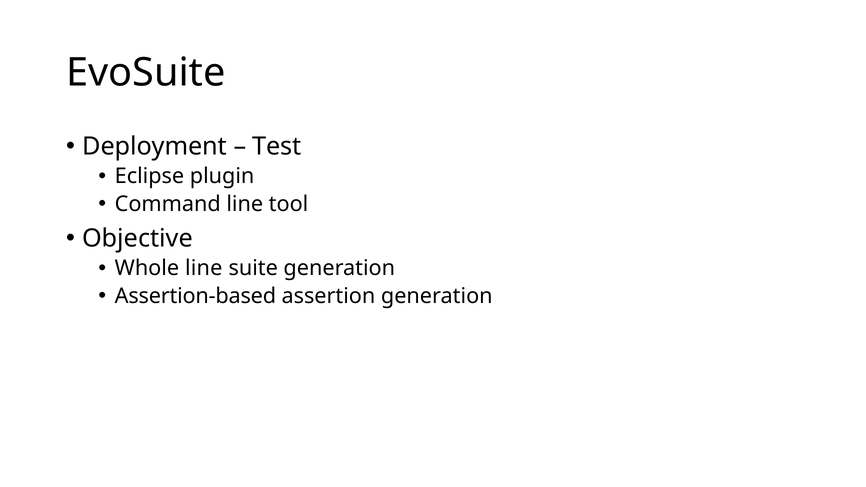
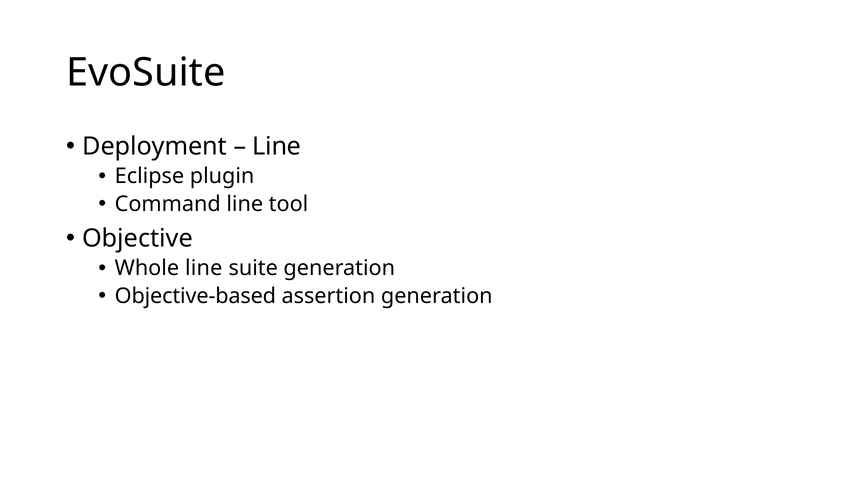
Test: Test -> Line (277, 146)
Assertion-based: Assertion-based -> Objective-based (195, 296)
